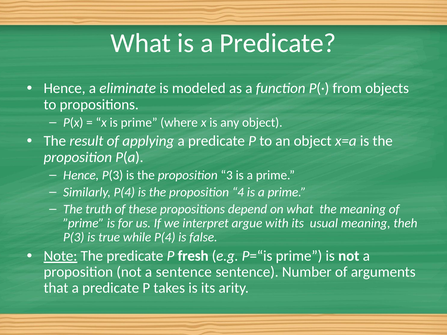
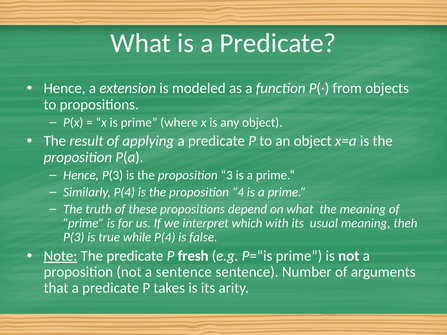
eliminate: eliminate -> extension (128, 88)
argue: argue -> which (247, 223)
